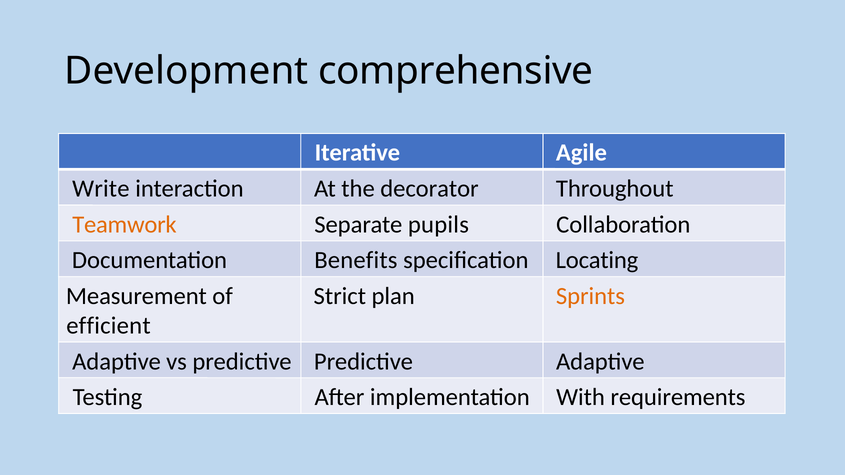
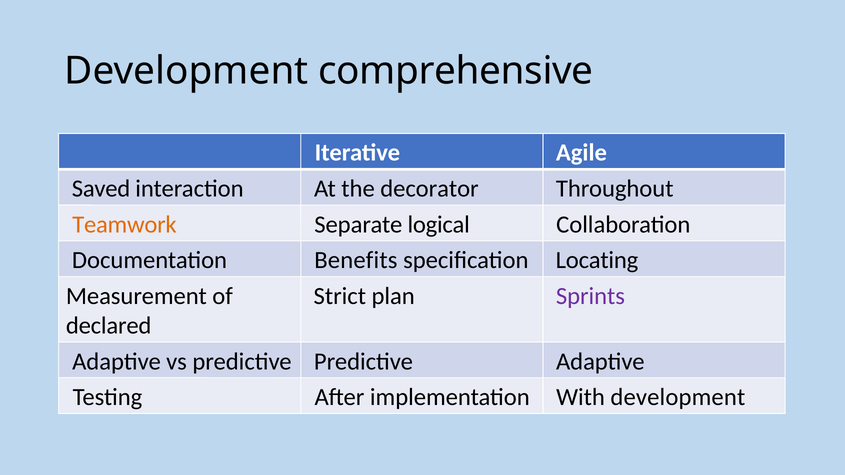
Write: Write -> Saved (101, 189)
pupils: pupils -> logical (439, 225)
Sprints colour: orange -> purple (590, 296)
efficient: efficient -> declared (109, 326)
With requirements: requirements -> development (678, 397)
